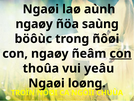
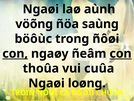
ngaøy: ngaøy -> vöõng (34, 24)
con underline: none -> present (15, 53)
yeâu: yeâu -> cuûa (99, 68)
